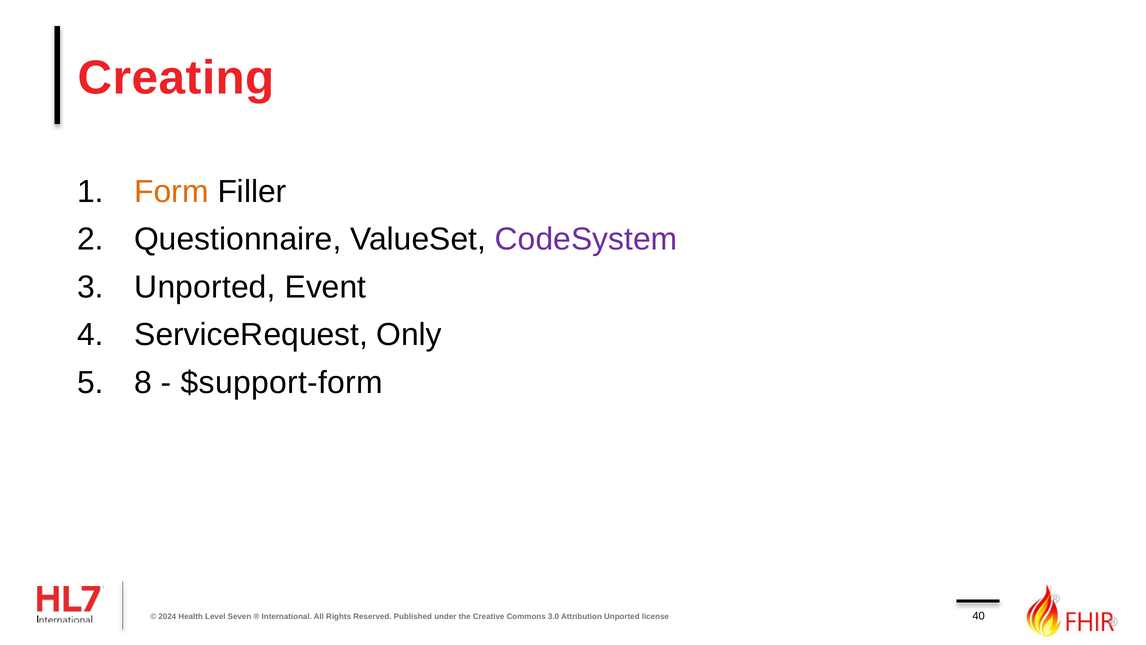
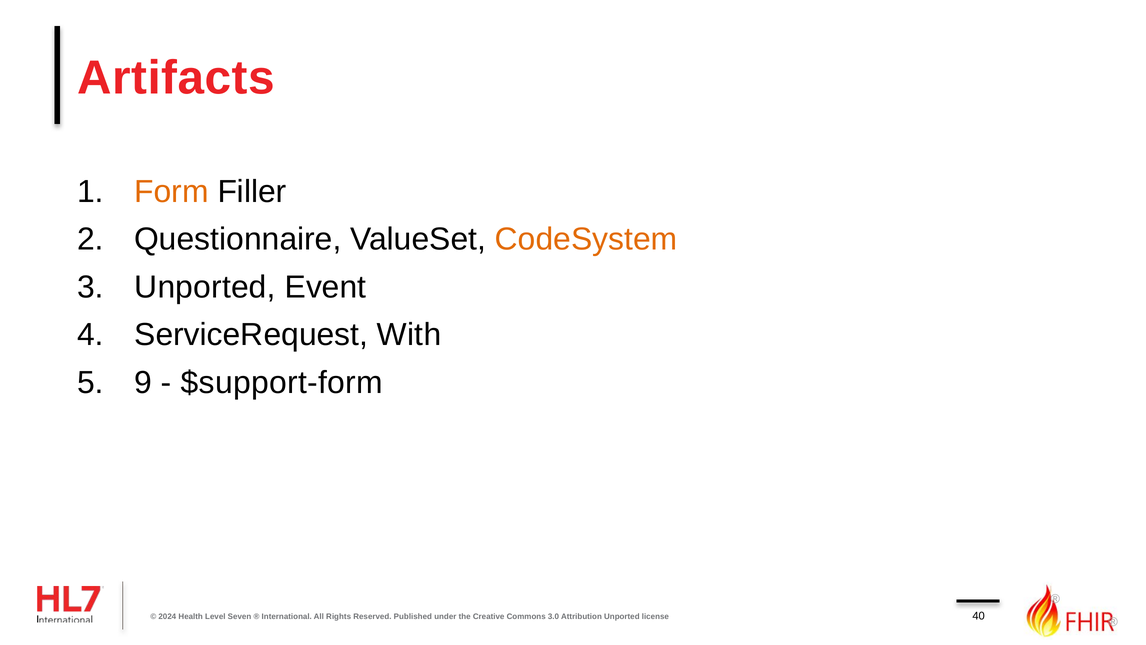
Creating: Creating -> Artifacts (176, 78)
CodeSystem colour: purple -> orange (586, 239)
Only: Only -> With (409, 335)
8: 8 -> 9 (143, 383)
